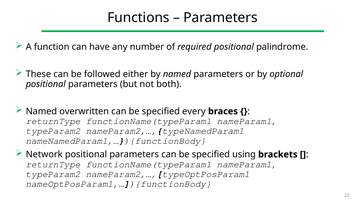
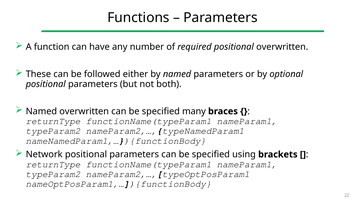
positional palindrome: palindrome -> overwritten (282, 47)
every: every -> many (194, 111)
